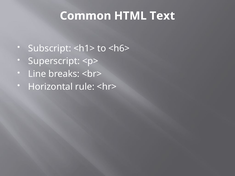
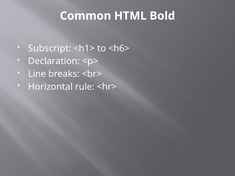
Text: Text -> Bold (162, 16)
Superscript: Superscript -> Declaration (54, 61)
